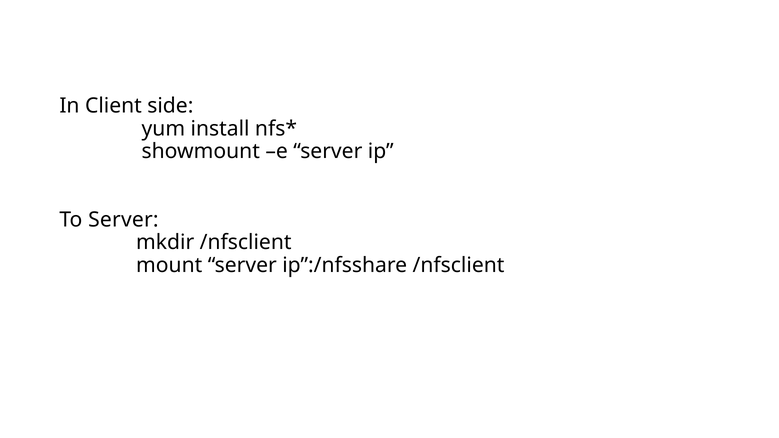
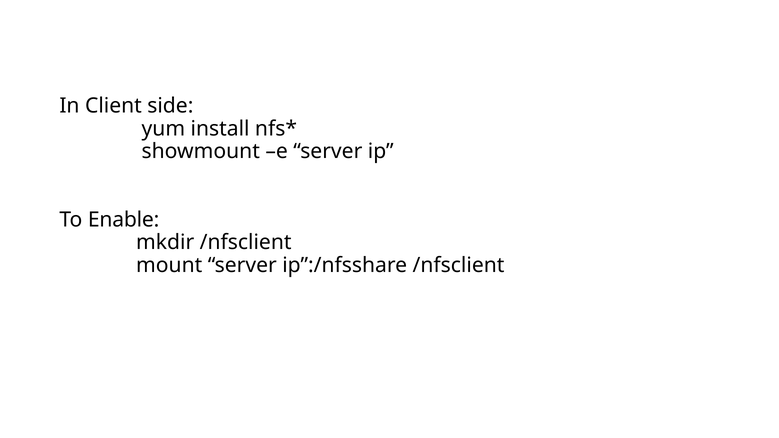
To Server: Server -> Enable (124, 220)
